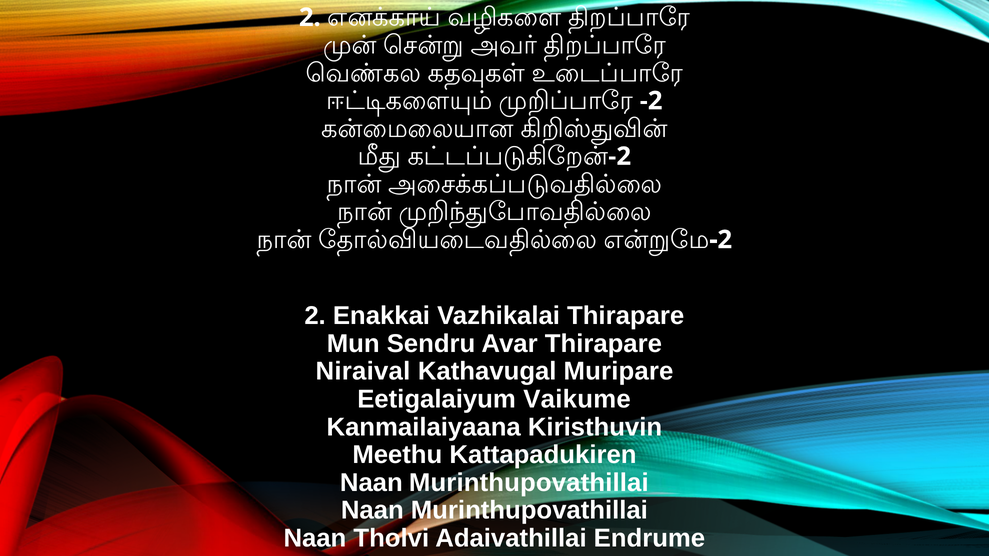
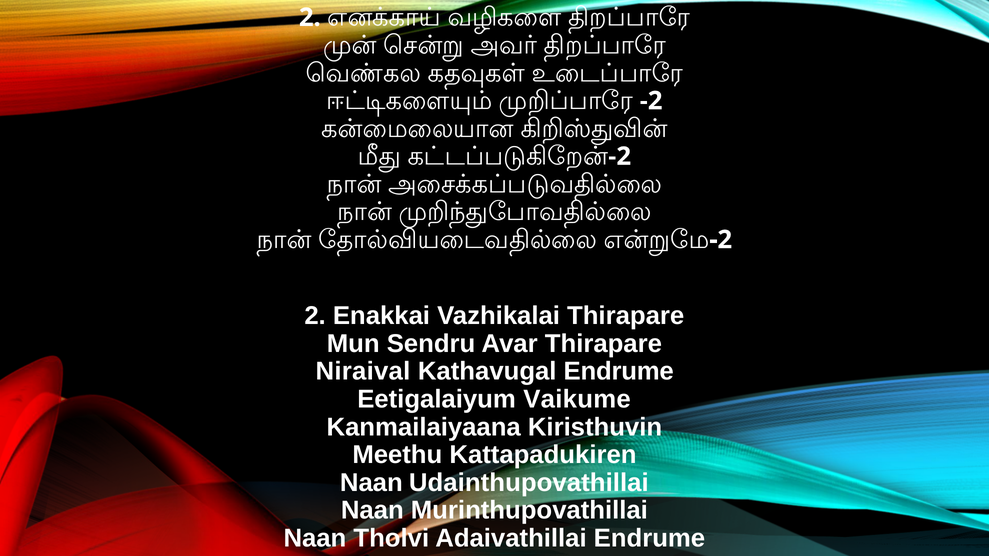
Kathavugal Muripare: Muripare -> Endrume (619, 372)
Murinthupovathillai: Murinthupovathillai -> Udainthupovathillai (529, 483)
